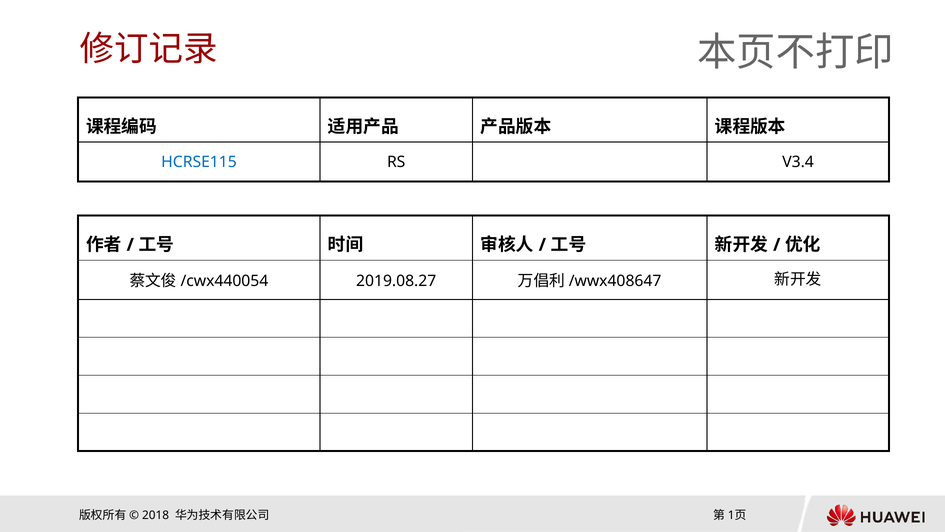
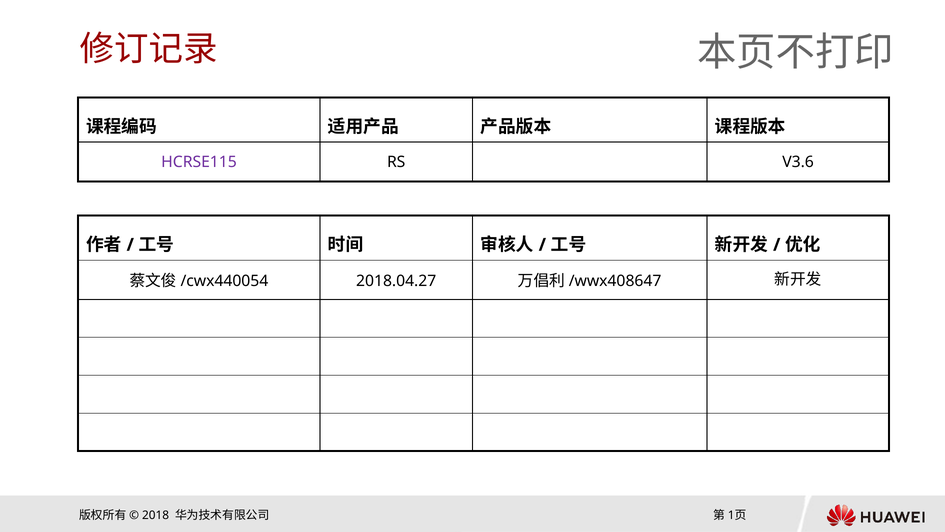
HCRSE115 colour: blue -> purple (199, 162)
V3.4: V3.4 -> V3.6 (798, 162)
2019.08.27: 2019.08.27 -> 2018.04.27 (396, 281)
